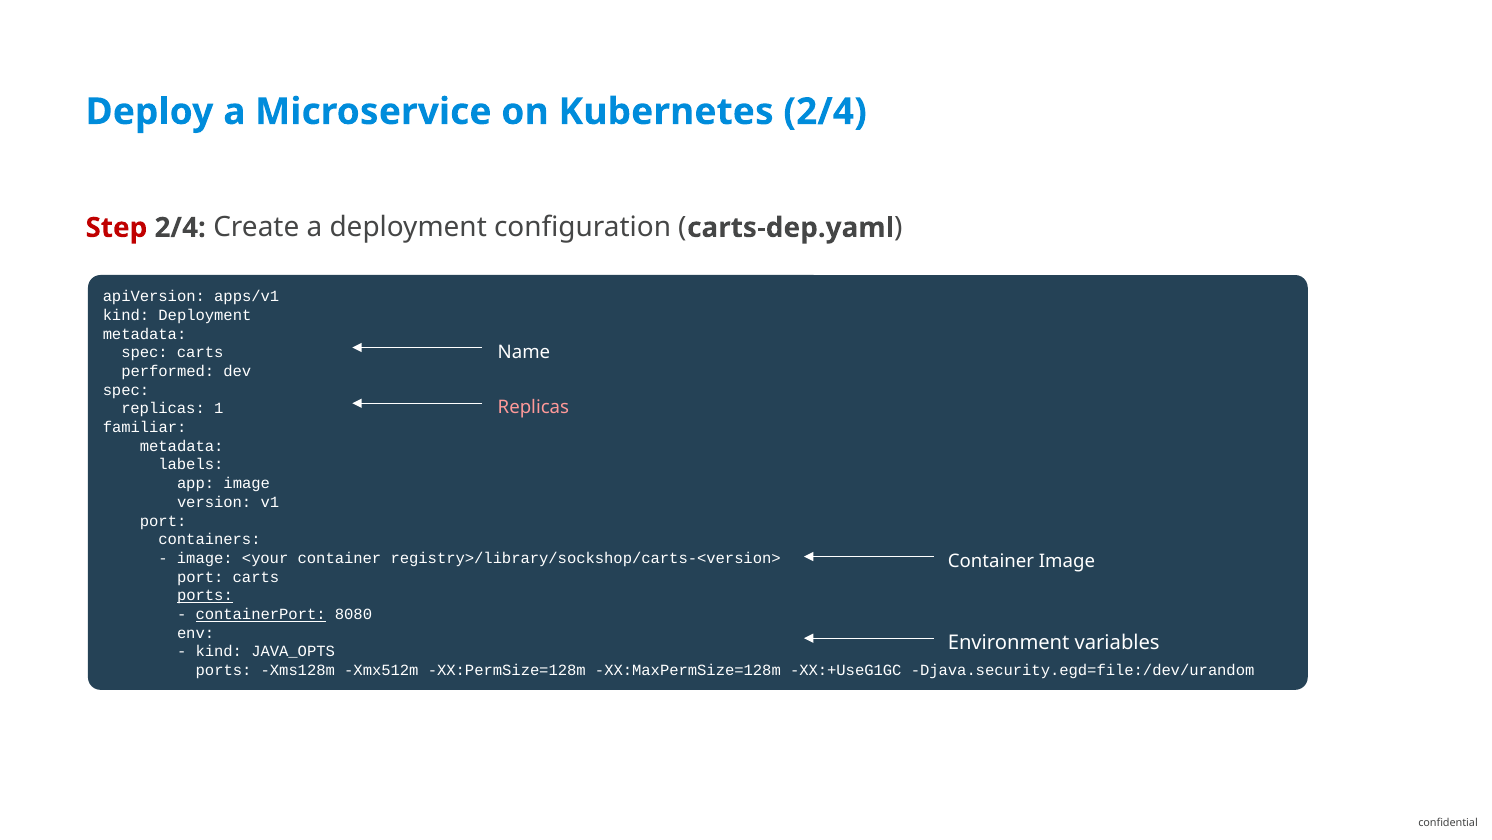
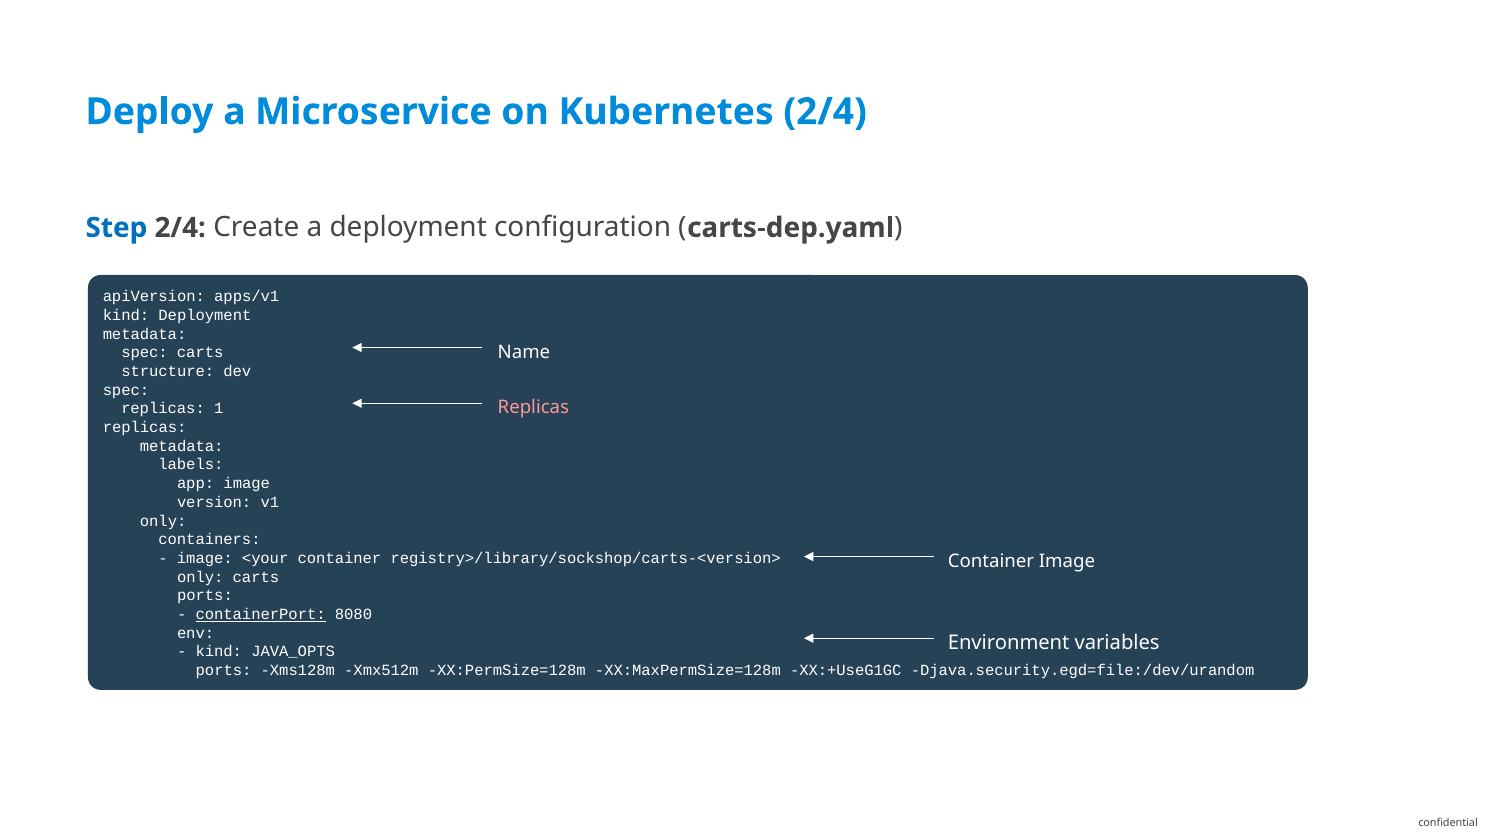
Step colour: red -> blue (116, 228)
performed: performed -> structure (168, 371)
familiar: familiar -> replicas (145, 427)
port: port -> only (163, 520)
port: port -> only (200, 576)
ports underline: present -> none (205, 595)
